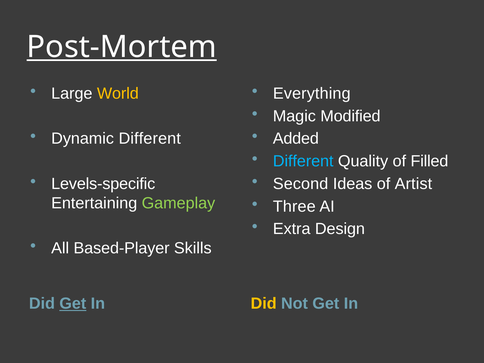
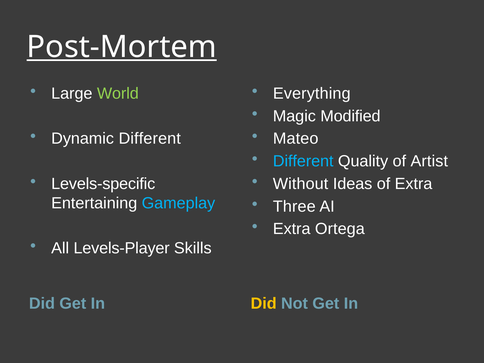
World colour: yellow -> light green (118, 93)
Added: Added -> Mateo (296, 139)
Filled: Filled -> Artist (429, 161)
Second: Second -> Without (301, 184)
of Artist: Artist -> Extra (414, 184)
Gameplay colour: light green -> light blue (178, 203)
Design: Design -> Ortega (340, 229)
Based-Player: Based-Player -> Levels-Player (122, 248)
Get underline: present -> none (73, 304)
